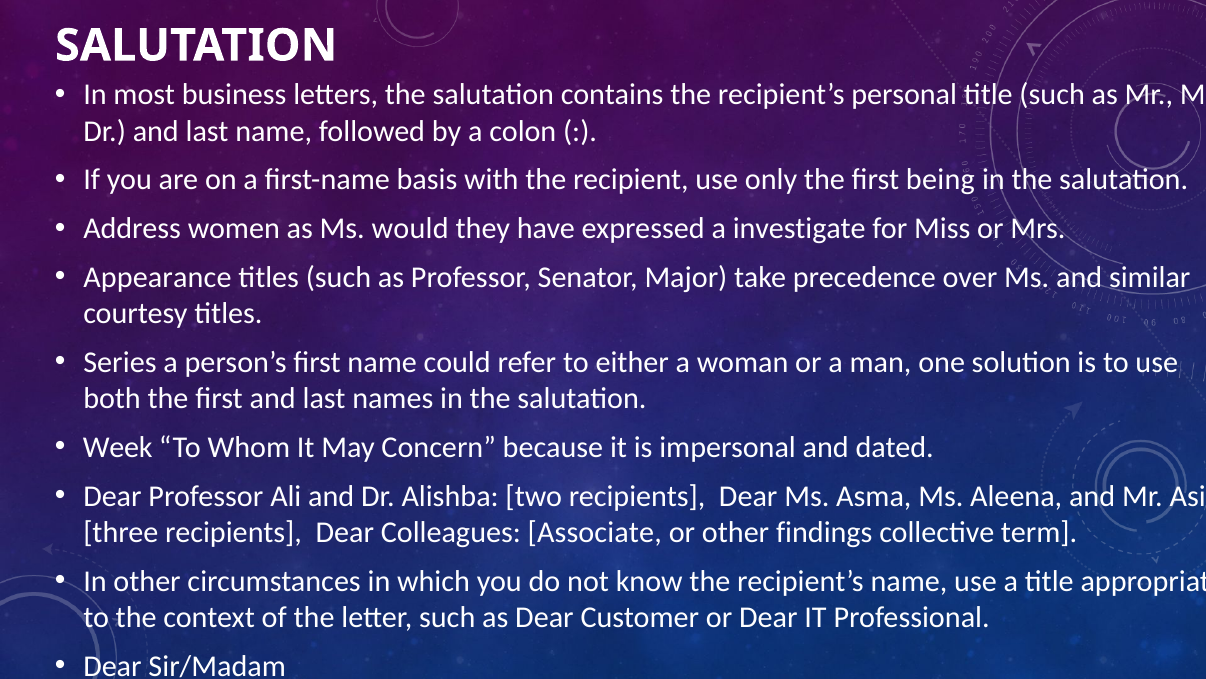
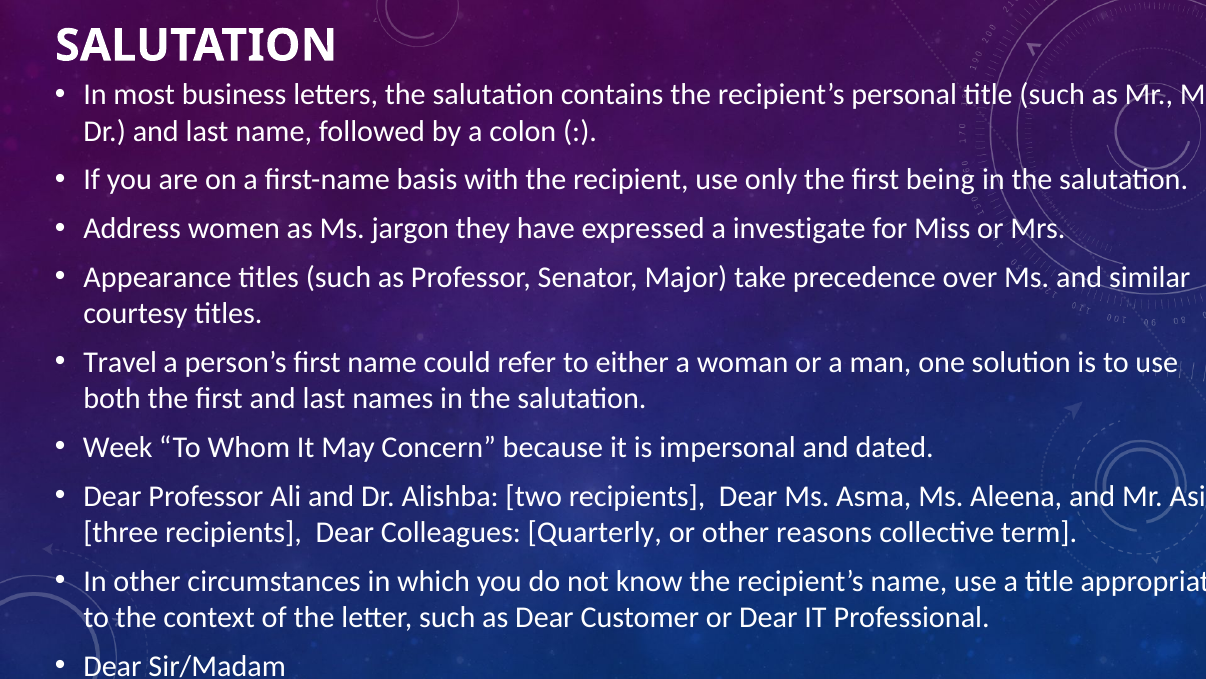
would: would -> jargon (410, 229)
Series: Series -> Travel (120, 362)
Associate: Associate -> Quarterly (595, 532)
findings: findings -> reasons (824, 532)
